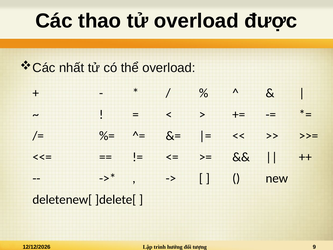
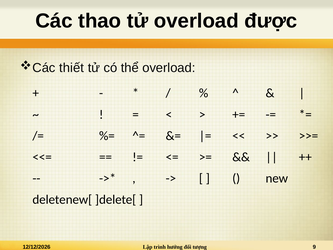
nhất: nhất -> thiết (72, 68)
